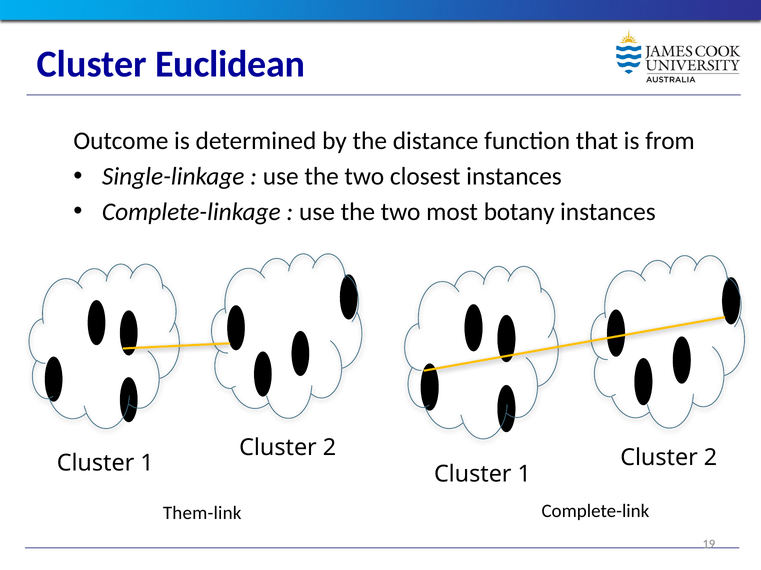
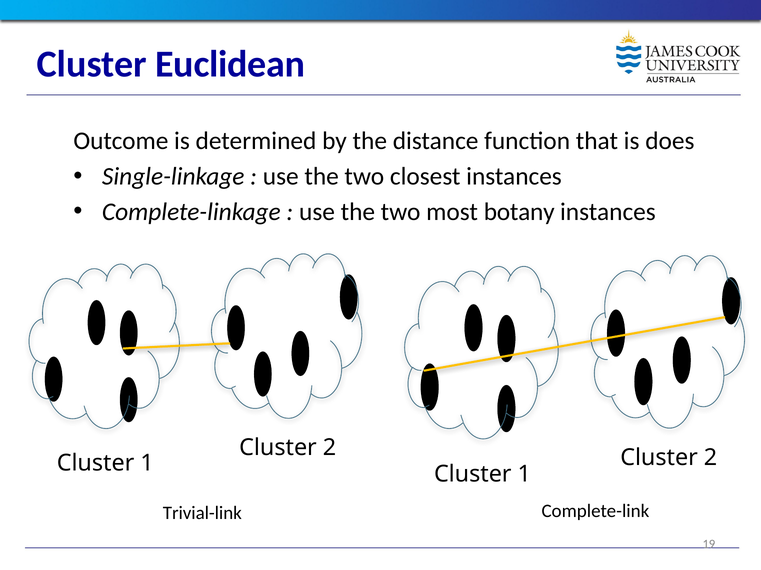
from: from -> does (670, 141)
Them-link: Them-link -> Trivial-link (202, 514)
